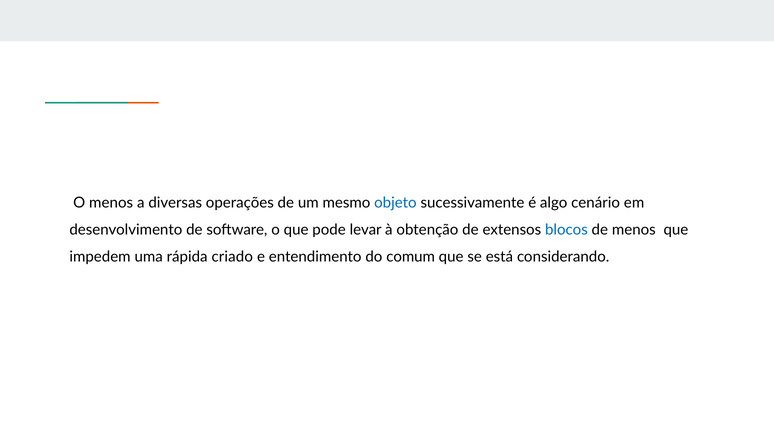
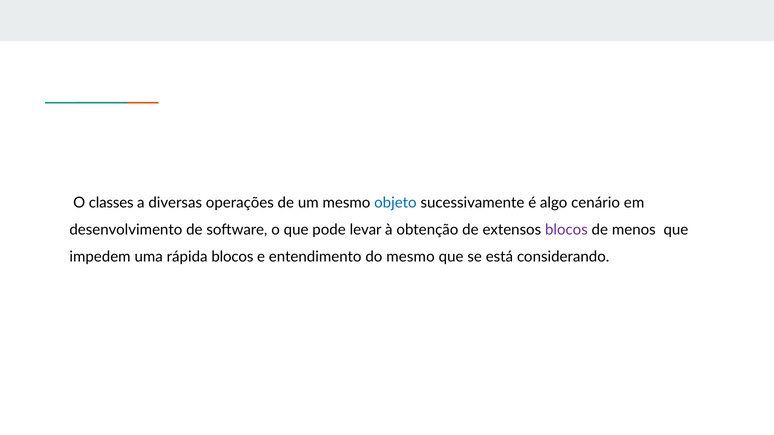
O menos: menos -> classes (111, 203)
blocos colour: blue -> purple (566, 230)
rápida criado: criado -> blocos (232, 257)
do comum: comum -> mesmo (410, 257)
